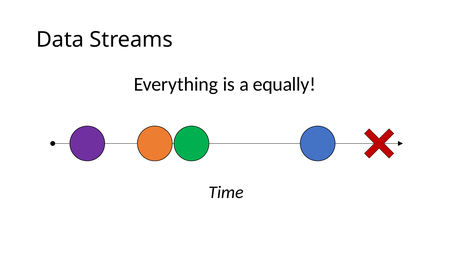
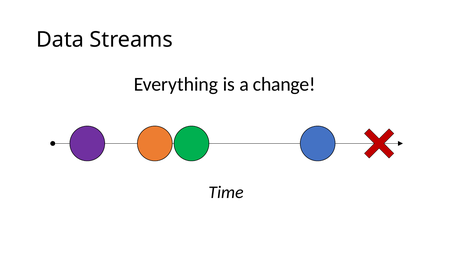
equally: equally -> change (284, 84)
